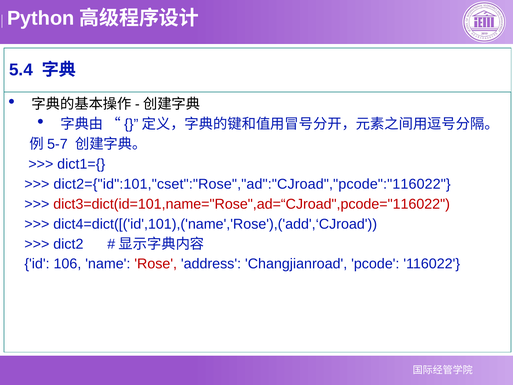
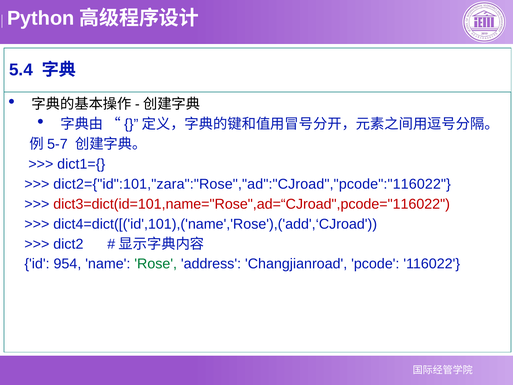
dict2={"id":101,"cset":"Rose","ad":"CJroad","pcode":"116022: dict2={"id":101,"cset":"Rose","ad":"CJroad","pcode":"116022 -> dict2={"id":101,"zara":"Rose","ad":"CJroad","pcode":"116022 (252, 184)
106: 106 -> 954 (67, 264)
Rose colour: red -> green (156, 264)
